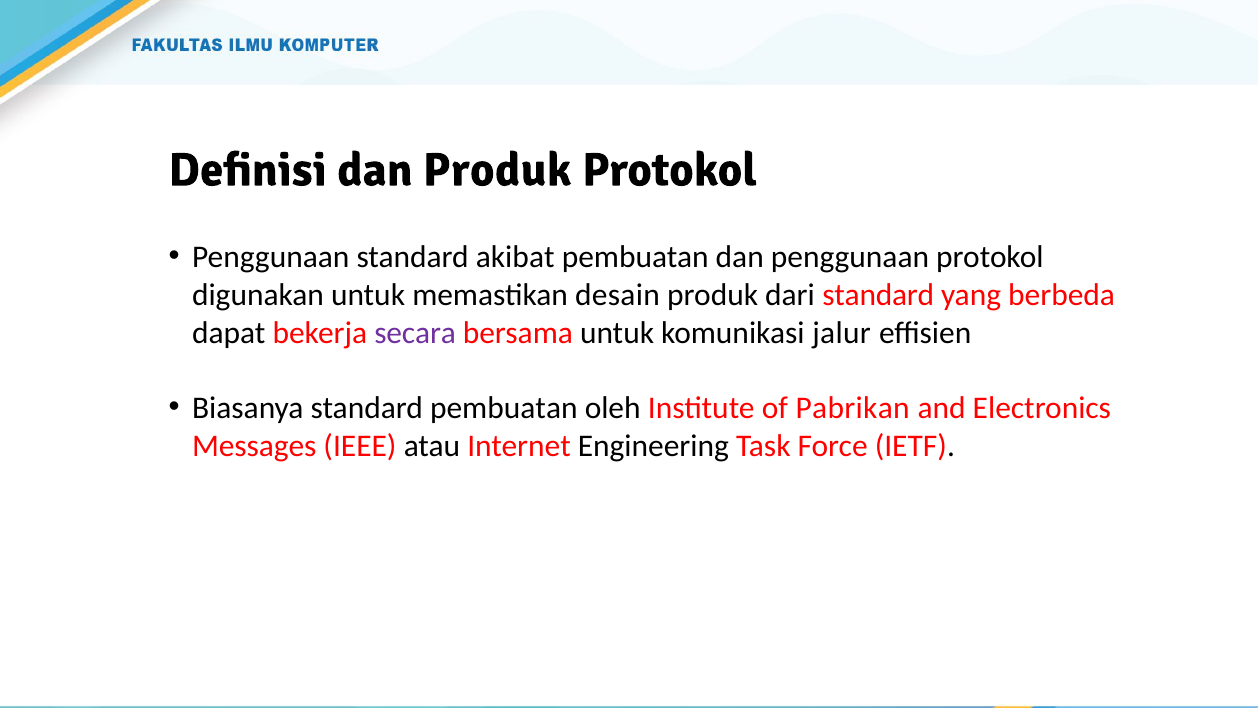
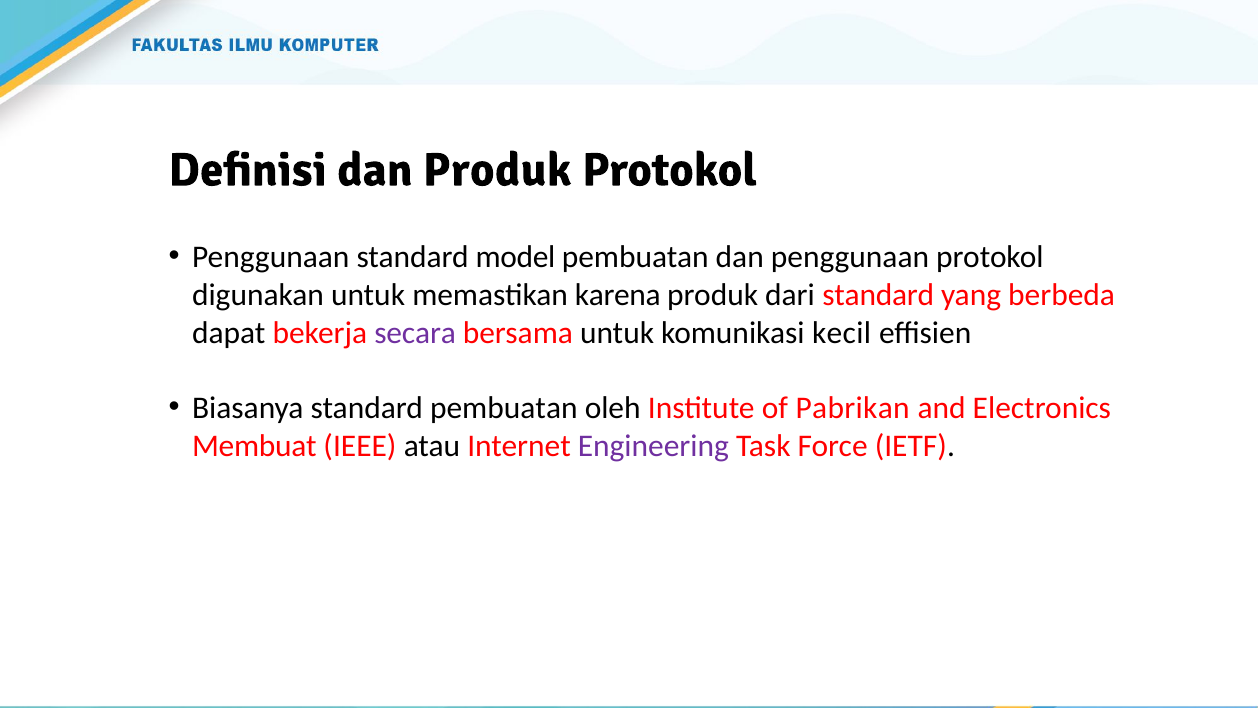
akibat: akibat -> model (515, 257)
desain: desain -> karena (618, 295)
jalur: jalur -> kecil (842, 333)
Messages: Messages -> Membuat (254, 446)
Engineering colour: black -> purple (653, 446)
